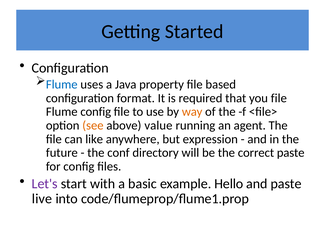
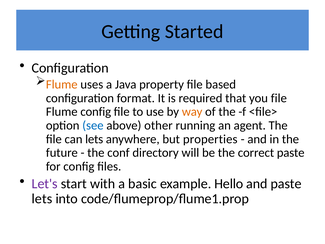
Flume colour: blue -> orange (62, 84)
see colour: orange -> blue (93, 125)
value: value -> other (158, 125)
can like: like -> lets (94, 139)
expression: expression -> properties (210, 139)
live: live -> lets (42, 199)
